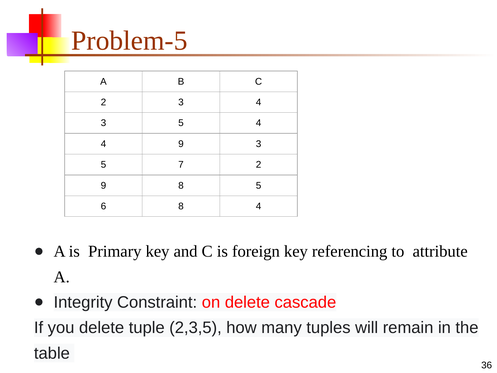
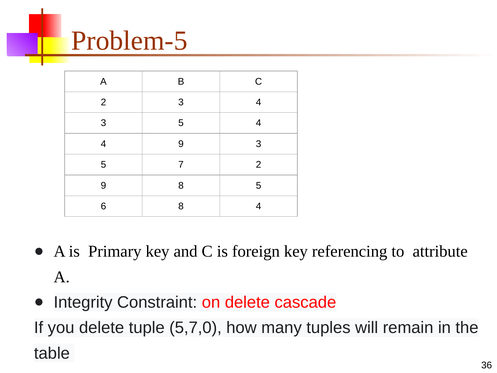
2,3,5: 2,3,5 -> 5,7,0 (195, 328)
